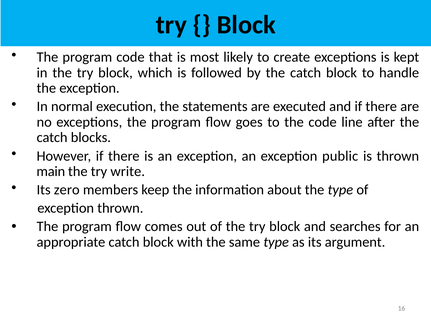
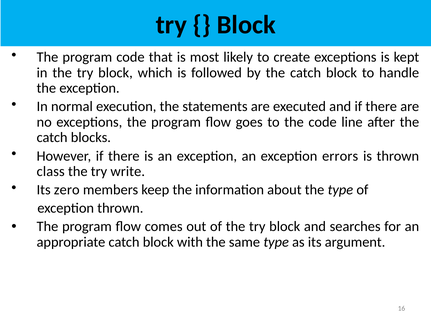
public: public -> errors (340, 156)
main: main -> class (51, 172)
